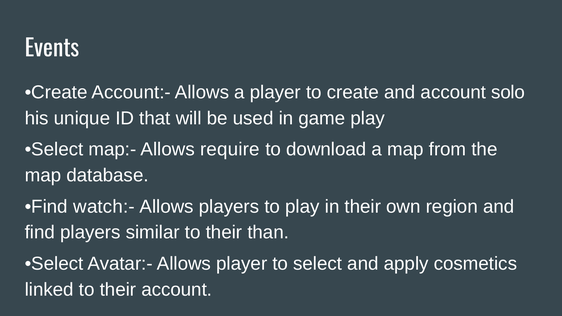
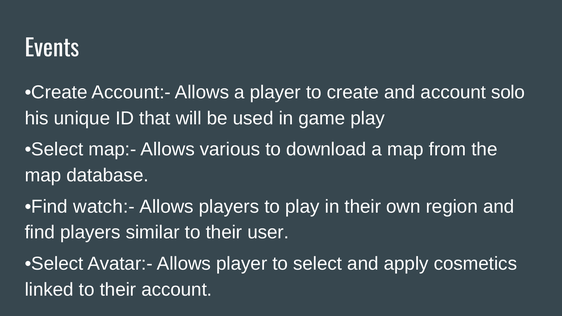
require: require -> various (230, 150)
than: than -> user (268, 233)
